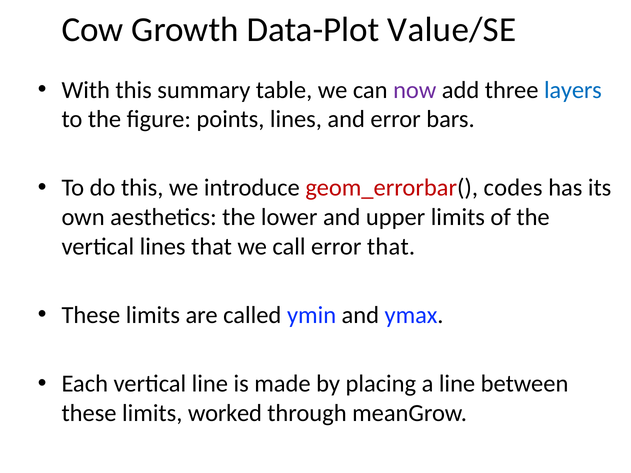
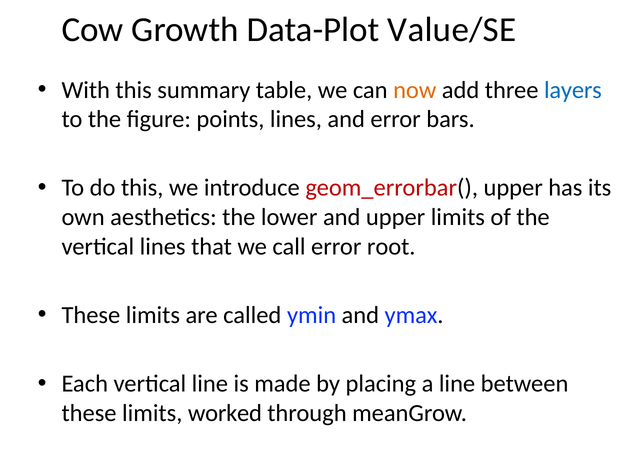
now colour: purple -> orange (415, 90)
geom_errorbar( codes: codes -> upper (513, 188)
error that: that -> root (391, 247)
